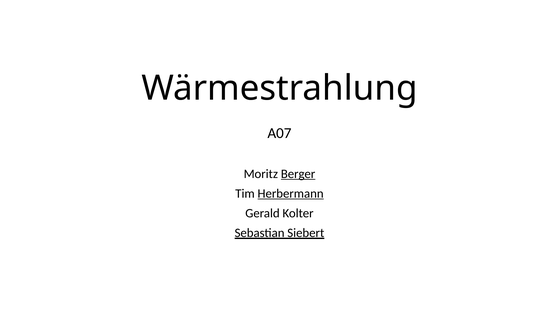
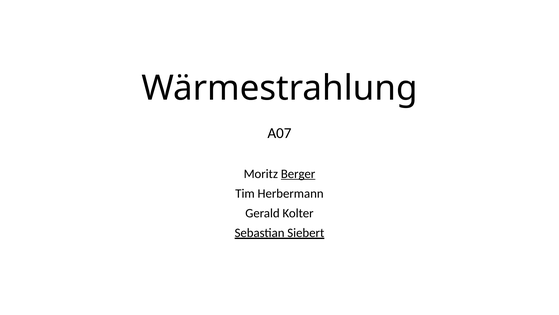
Herbermann underline: present -> none (291, 193)
